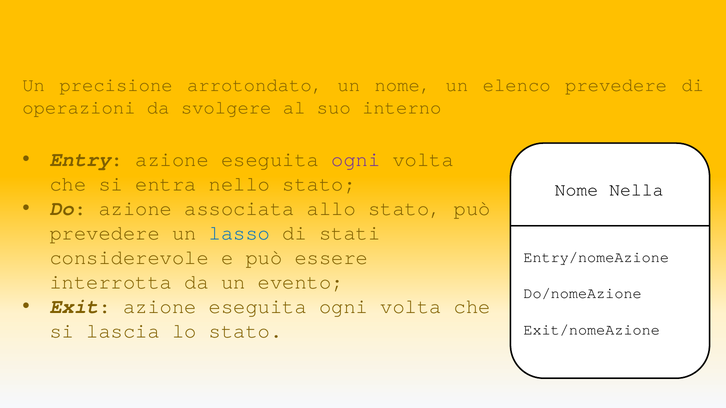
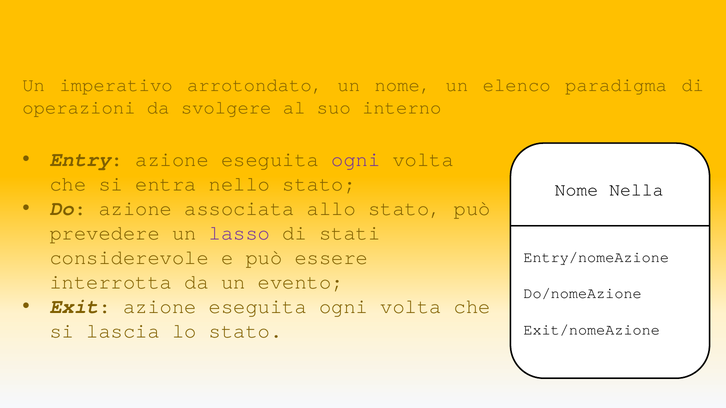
precisione: precisione -> imperativo (116, 85)
elenco prevedere: prevedere -> paradigma (616, 85)
lasso colour: blue -> purple (239, 233)
